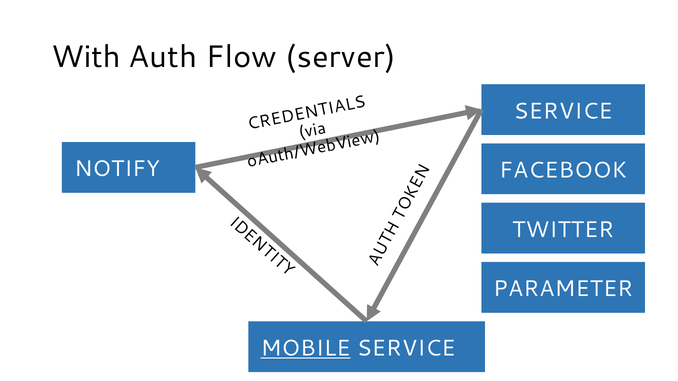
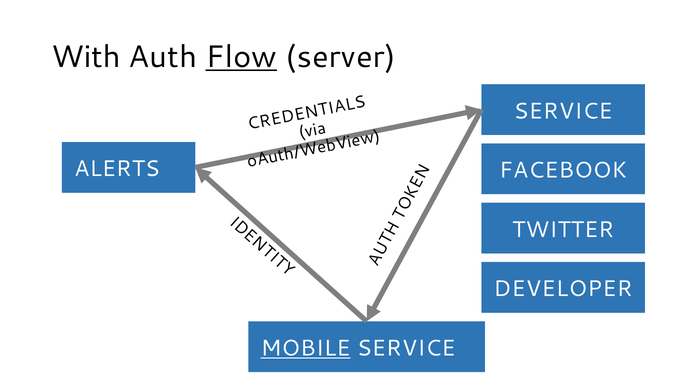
Flow underline: none -> present (241, 57)
NOTIFY: NOTIFY -> ALERTS (117, 169)
PARAMETER: PARAMETER -> DEVELOPER (563, 289)
